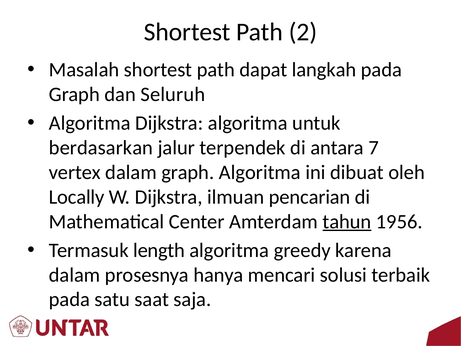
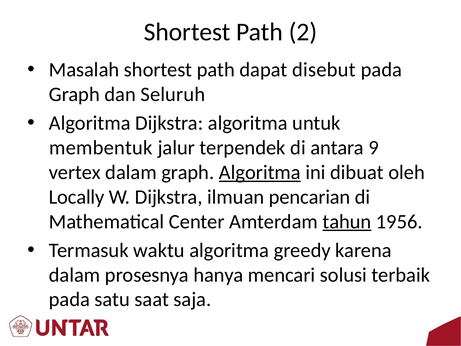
langkah: langkah -> disebut (324, 70)
berdasarkan: berdasarkan -> membentuk (101, 148)
7: 7 -> 9 (374, 148)
Algoritma underline: none -> present (260, 172)
length: length -> waktu (159, 250)
